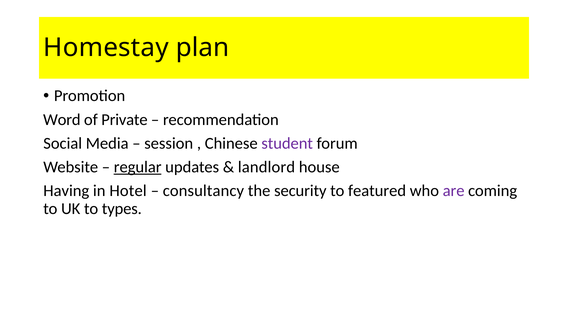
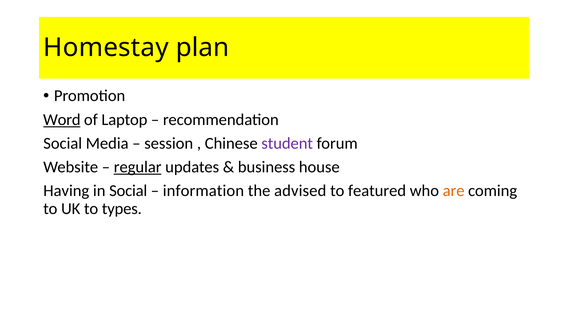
Word underline: none -> present (62, 120)
Private: Private -> Laptop (124, 120)
landlord: landlord -> business (267, 167)
in Hotel: Hotel -> Social (128, 191)
consultancy: consultancy -> information (203, 191)
security: security -> advised (300, 191)
are colour: purple -> orange (454, 191)
